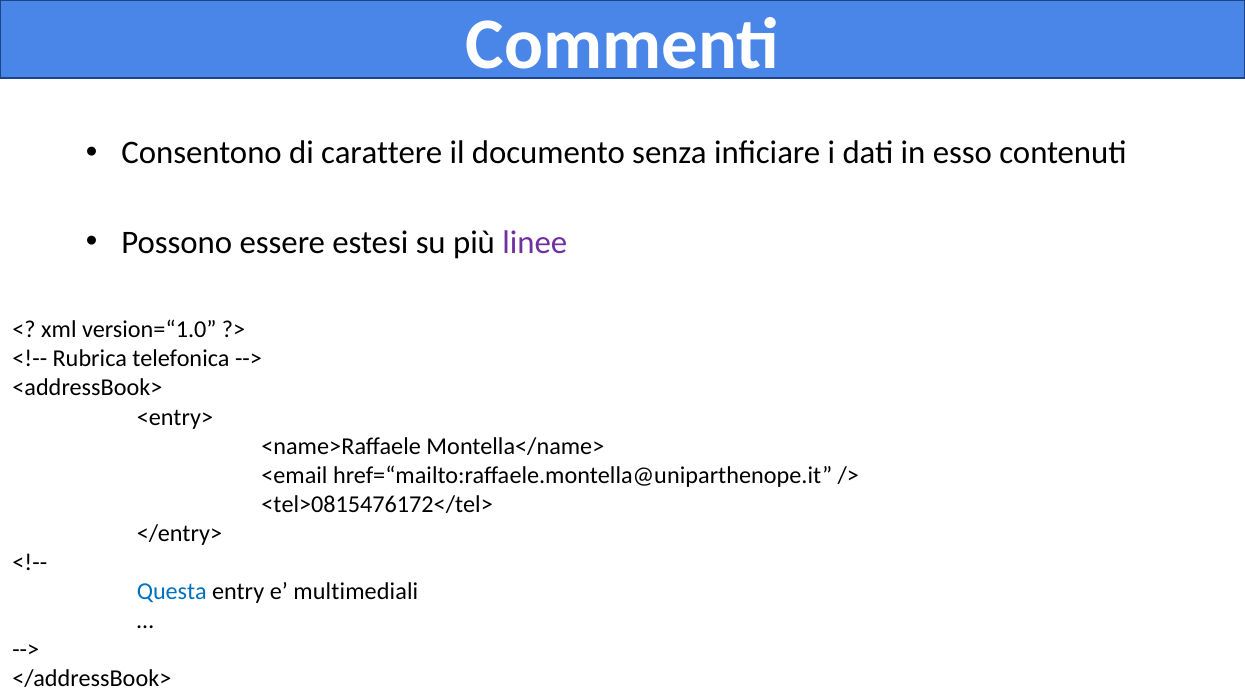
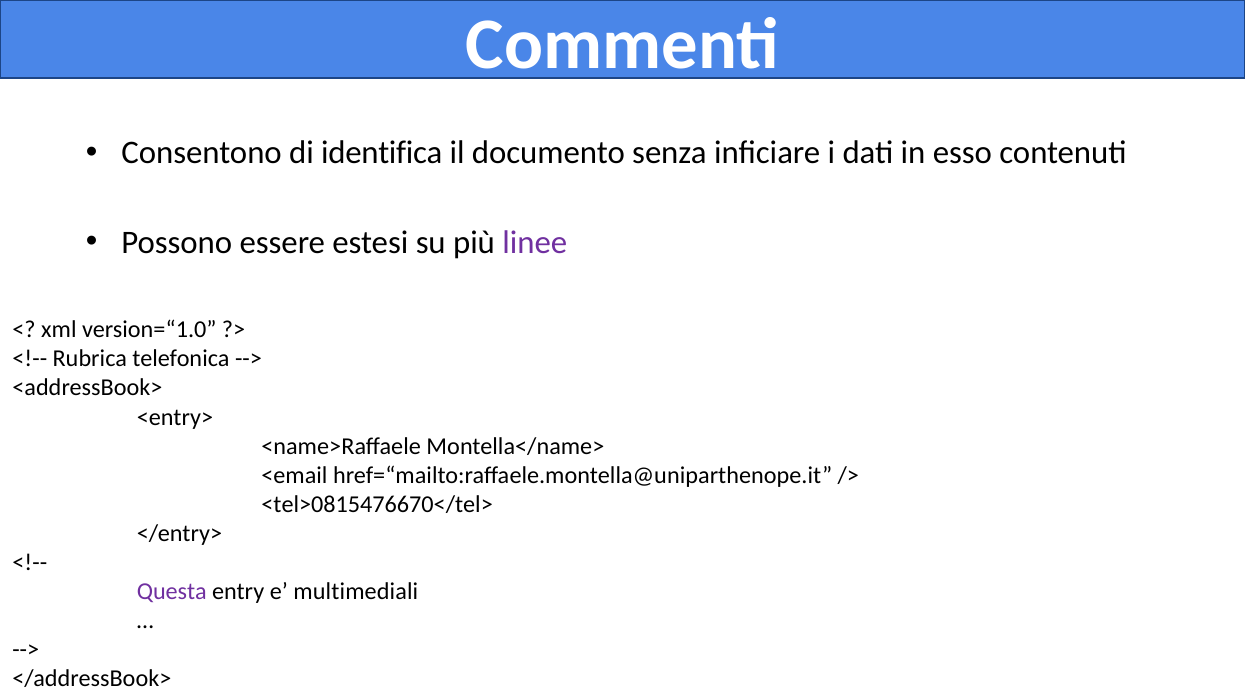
carattere: carattere -> identifica (382, 153)
<tel>0815476172</tel>: <tel>0815476172</tel> -> <tel>0815476670</tel> (377, 504)
Questa colour: blue -> purple (172, 592)
